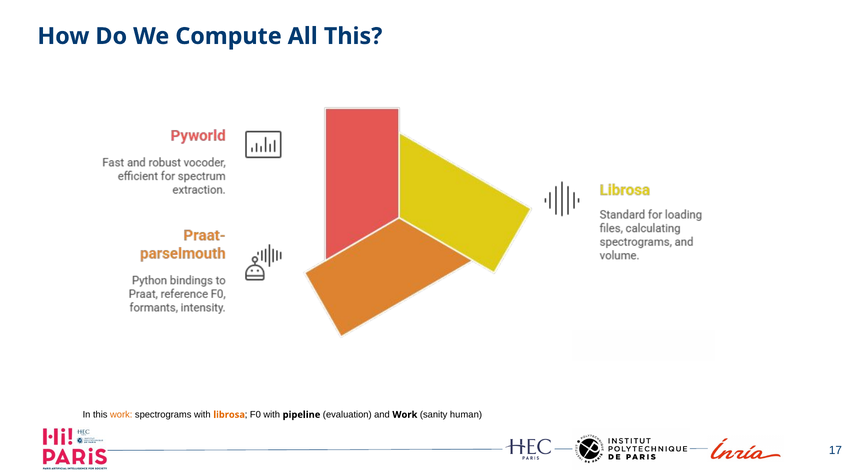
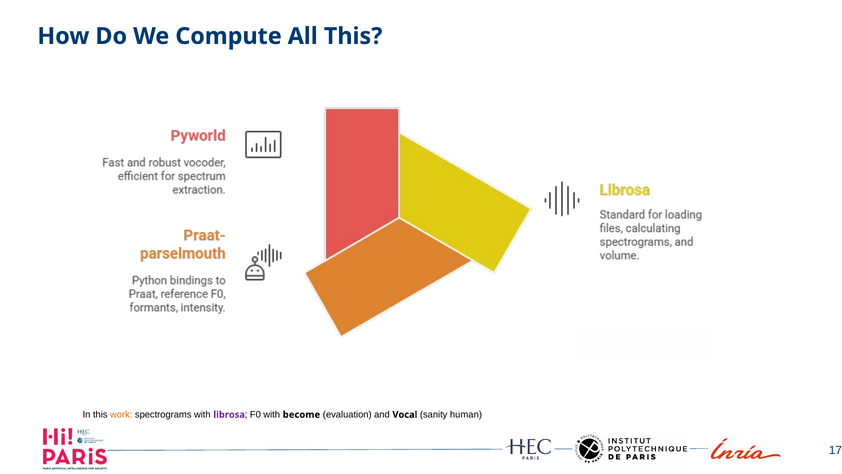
librosa colour: orange -> purple (229, 414)
pipeline: pipeline -> become (301, 414)
and Work: Work -> Vocal (405, 414)
